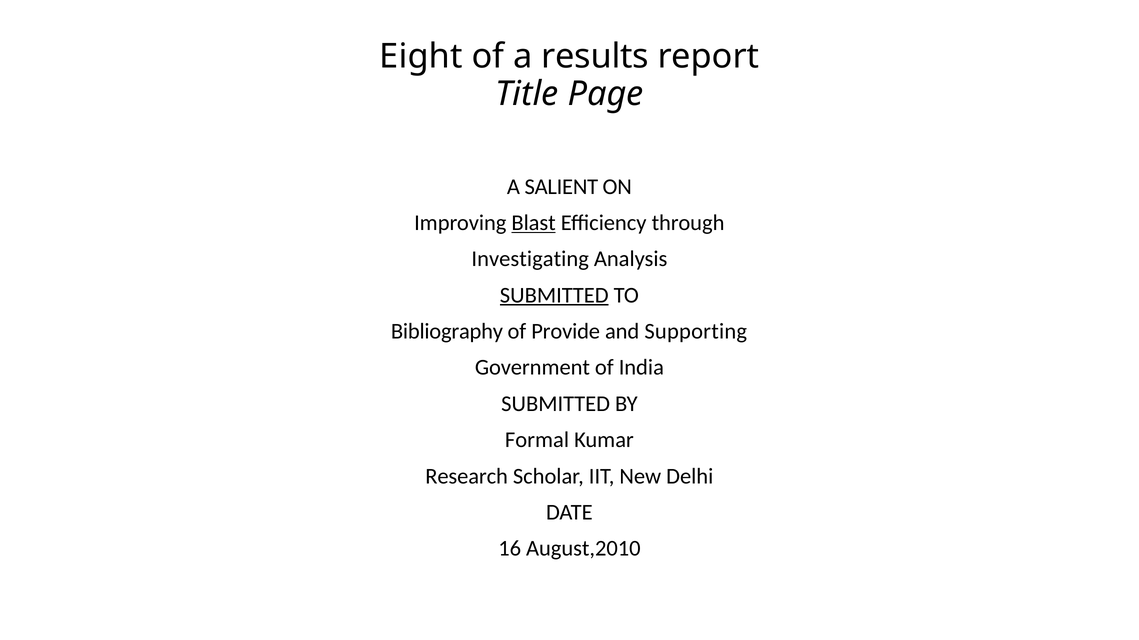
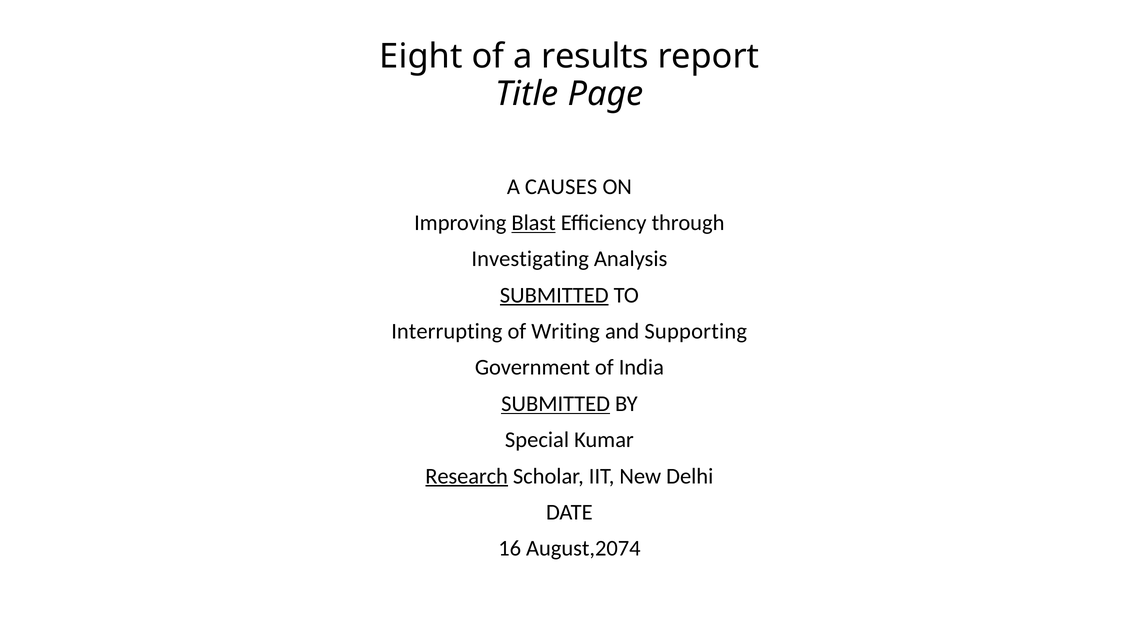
SALIENT: SALIENT -> CAUSES (561, 187)
Bibliography: Bibliography -> Interrupting (447, 332)
Provide: Provide -> Writing (566, 332)
SUBMITTED underline: none -> present (556, 404)
Formal: Formal -> Special (537, 440)
Research underline: none -> present (467, 477)
August,2010: August,2010 -> August,2074 (583, 549)
